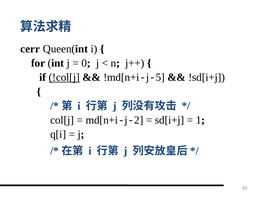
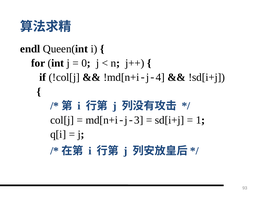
cerr: cerr -> endl (30, 49)
!col[j underline: present -> none (64, 77)
5: 5 -> 4 (160, 77)
2: 2 -> 3 (139, 120)
